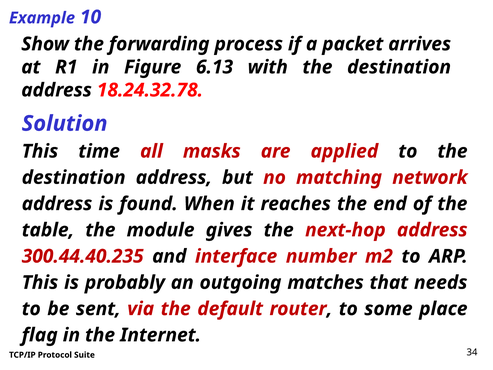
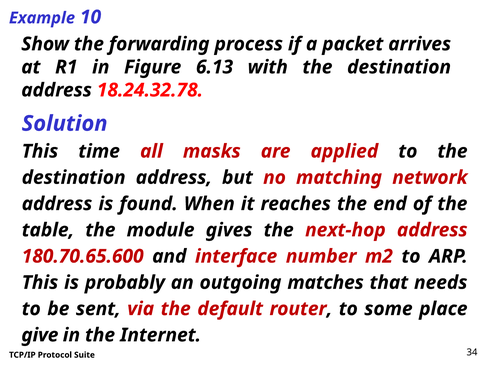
300.44.40.235: 300.44.40.235 -> 180.70.65.600 (83, 256)
flag: flag -> give (40, 335)
